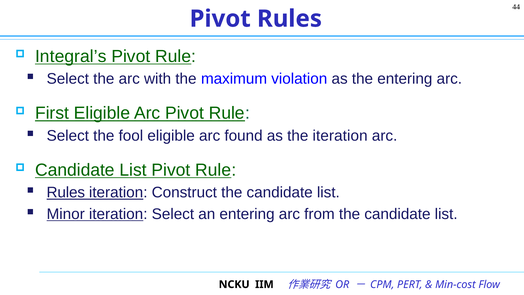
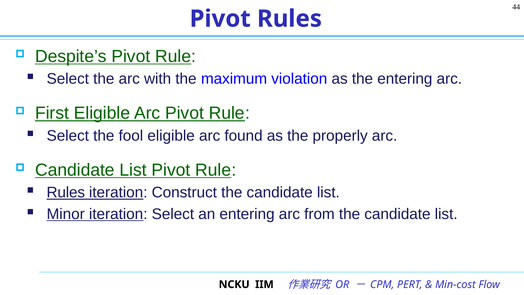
Integral’s: Integral’s -> Despite’s (71, 56)
the iteration: iteration -> properly (340, 136)
